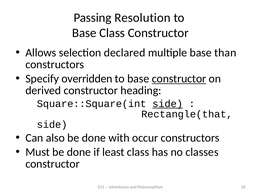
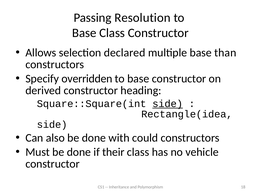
constructor underline: present -> none (179, 79)
Rectangle(that: Rectangle(that -> Rectangle(idea (187, 114)
occur: occur -> could (145, 138)
least: least -> their (113, 152)
classes: classes -> vehicle (202, 152)
